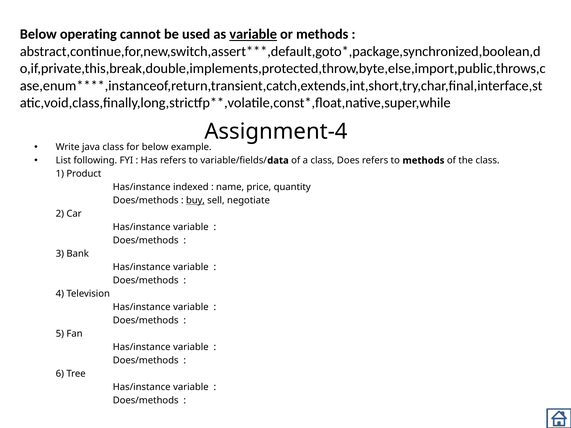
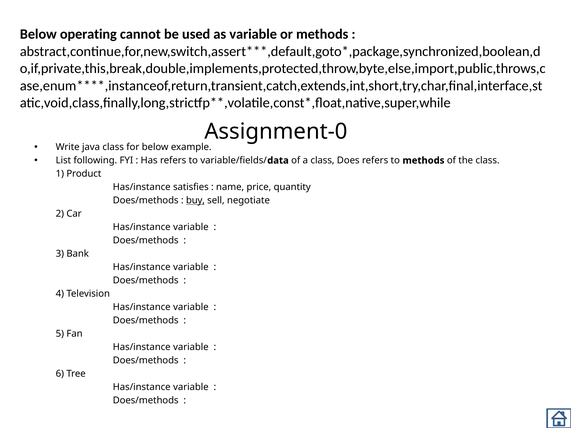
variable underline: present -> none (253, 34)
Assignment-4: Assignment-4 -> Assignment-0 (276, 131)
indexed: indexed -> satisfies (191, 187)
